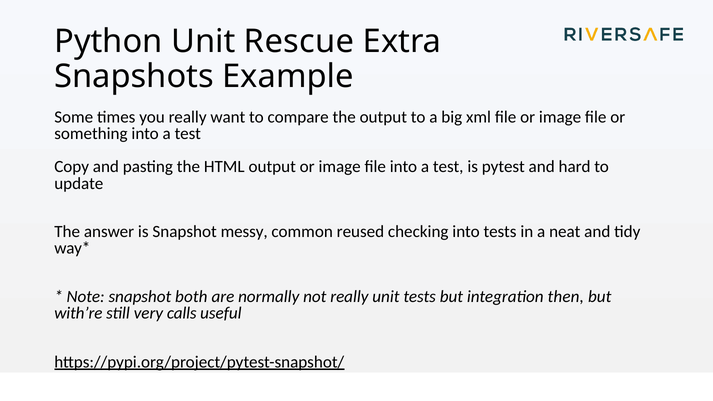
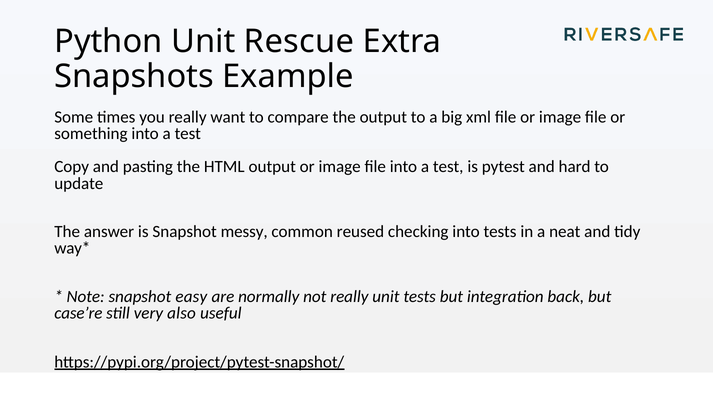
both: both -> easy (191, 297)
then: then -> back (566, 297)
with’re: with’re -> case’re (78, 313)
calls: calls -> also (182, 313)
